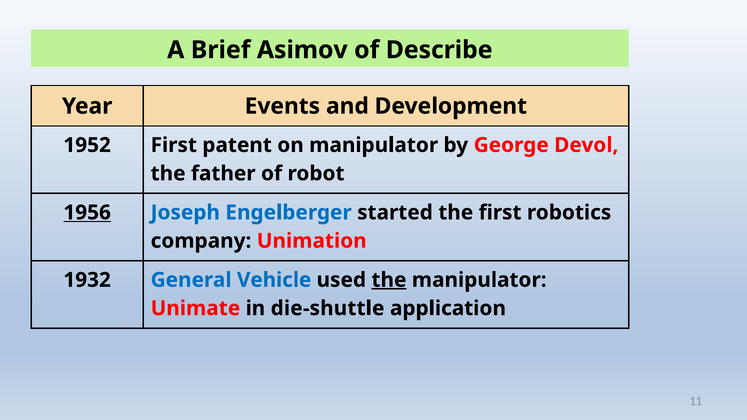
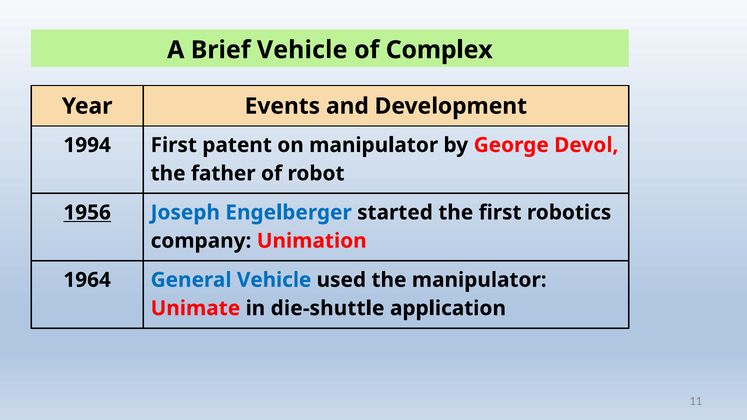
Brief Asimov: Asimov -> Vehicle (302, 50)
Describe: Describe -> Complex (439, 50)
1952: 1952 -> 1994 (87, 145)
1932: 1932 -> 1964 (87, 280)
the underline: present -> none (389, 280)
